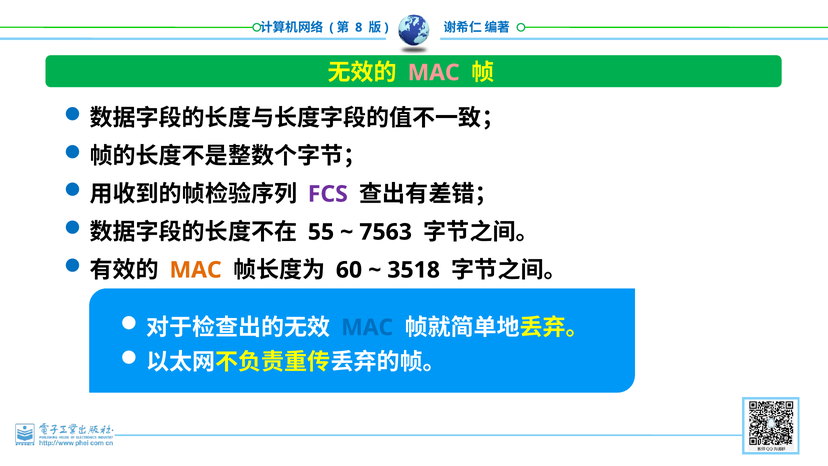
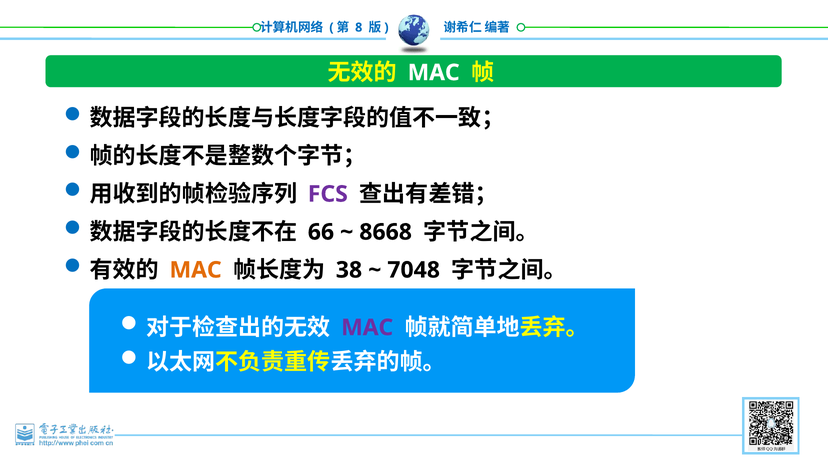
MAC colour: pink -> white (434, 73)
55: 55 -> 66 (321, 232)
7563: 7563 -> 8668 (386, 232)
60: 60 -> 38 (349, 270)
3518: 3518 -> 7048 (414, 270)
MAC colour: blue -> purple (367, 327)
